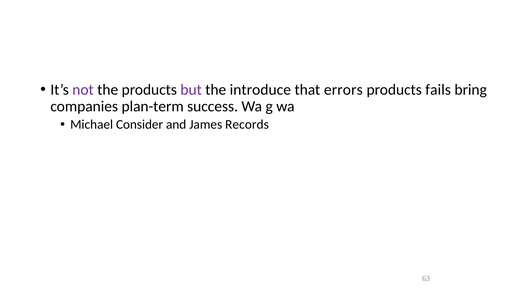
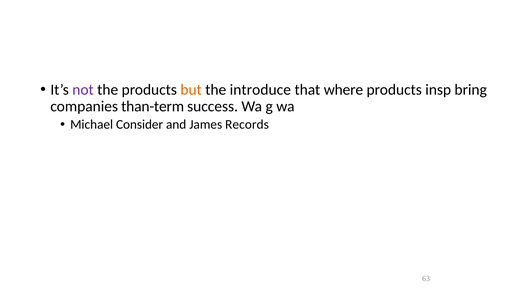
but colour: purple -> orange (191, 90)
errors: errors -> where (343, 90)
fails: fails -> insp (438, 90)
plan-term: plan-term -> than-term (153, 106)
